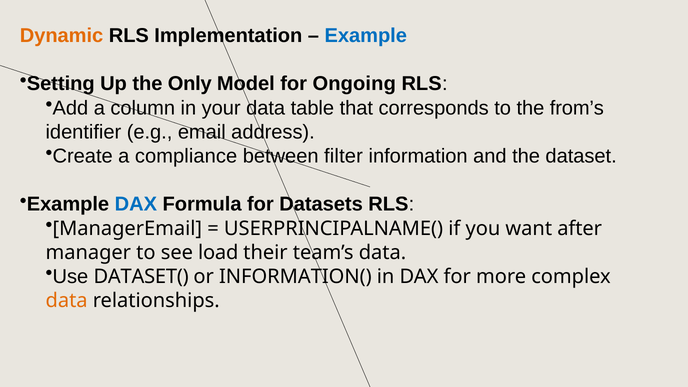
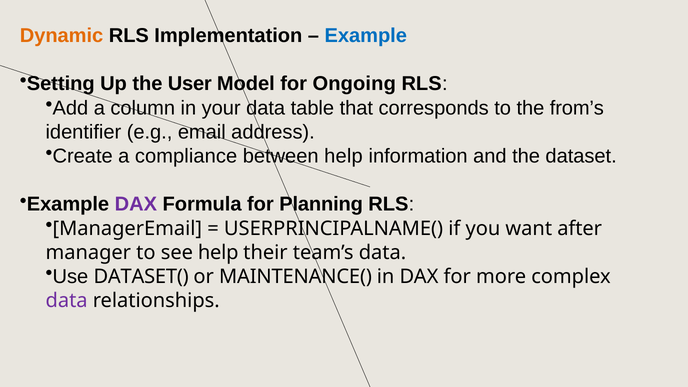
Only: Only -> User (190, 84)
between filter: filter -> help (343, 156)
DAX colour: blue -> purple (136, 204)
Datasets: Datasets -> Planning (321, 204)
see load: load -> help (218, 253)
INFORMATION(: INFORMATION( -> MAINTENANCE( (295, 277)
data colour: orange -> purple (67, 301)
